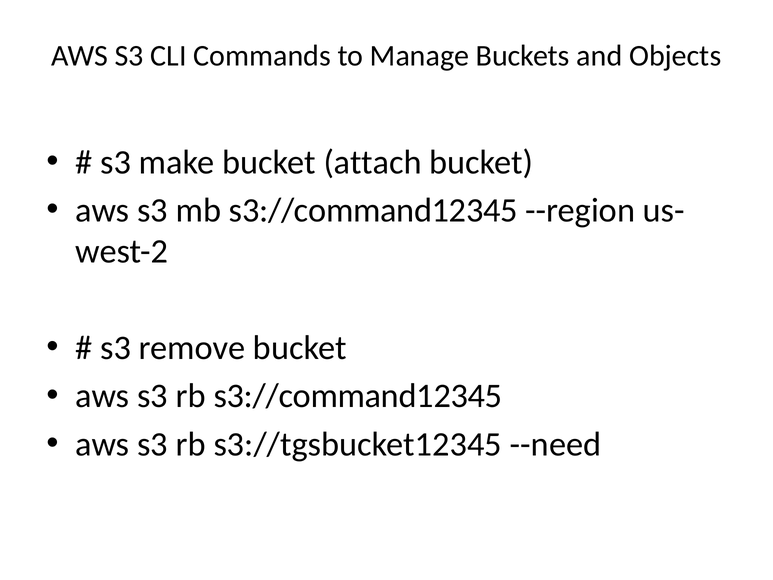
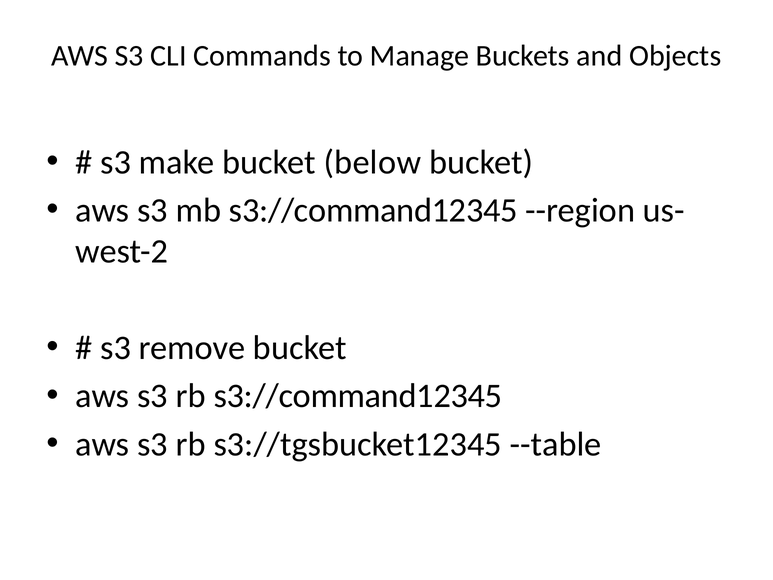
attach: attach -> below (372, 162)
--need: --need -> --table (556, 444)
